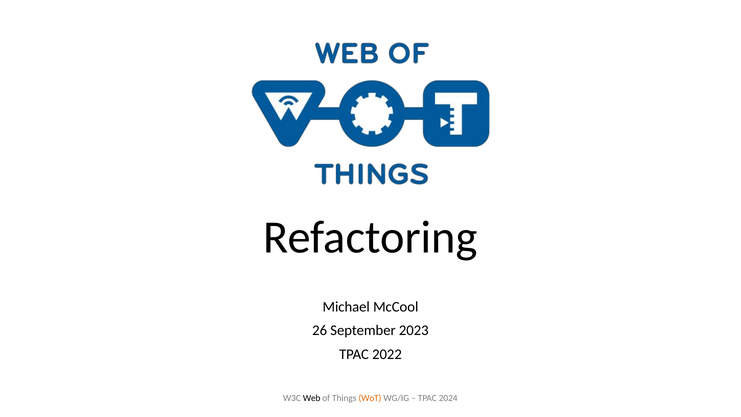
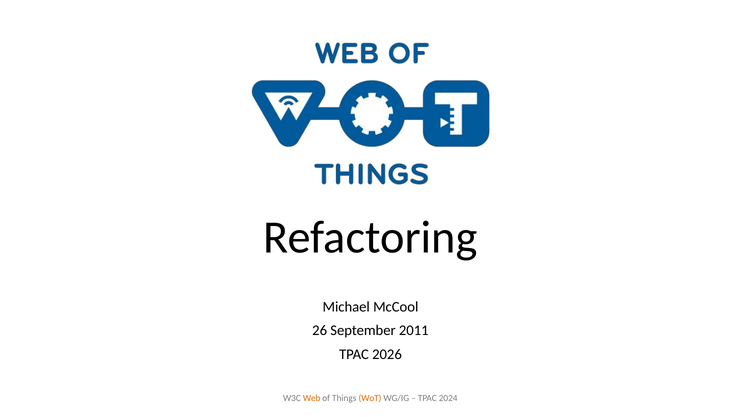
2023: 2023 -> 2011 (414, 330)
2022: 2022 -> 2026 (387, 354)
Web colour: black -> orange (312, 398)
